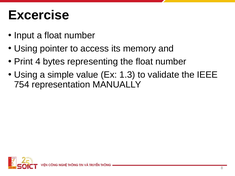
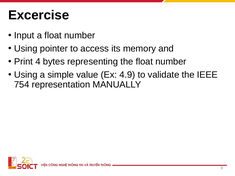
1.3: 1.3 -> 4.9 (127, 75)
